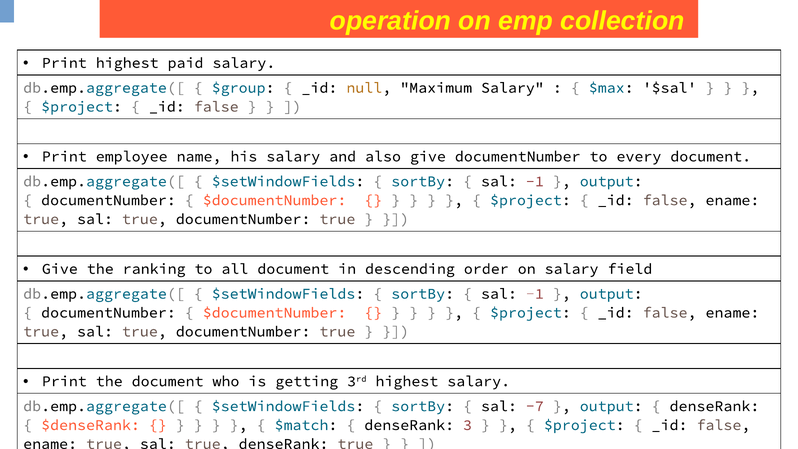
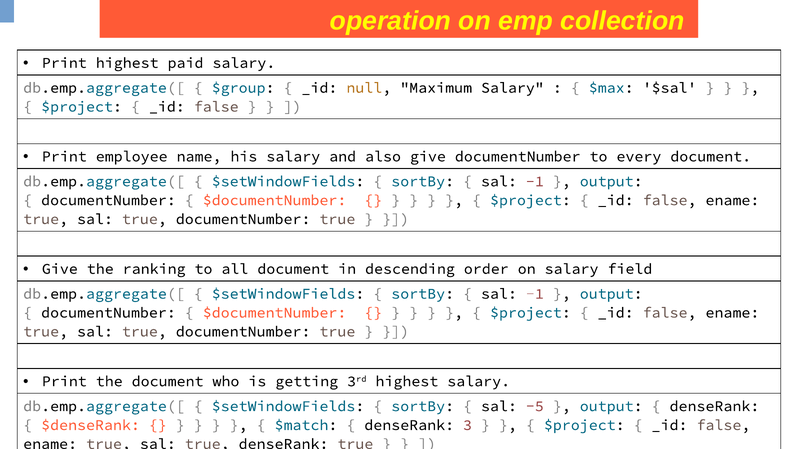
-7: -7 -> -5 (535, 406)
